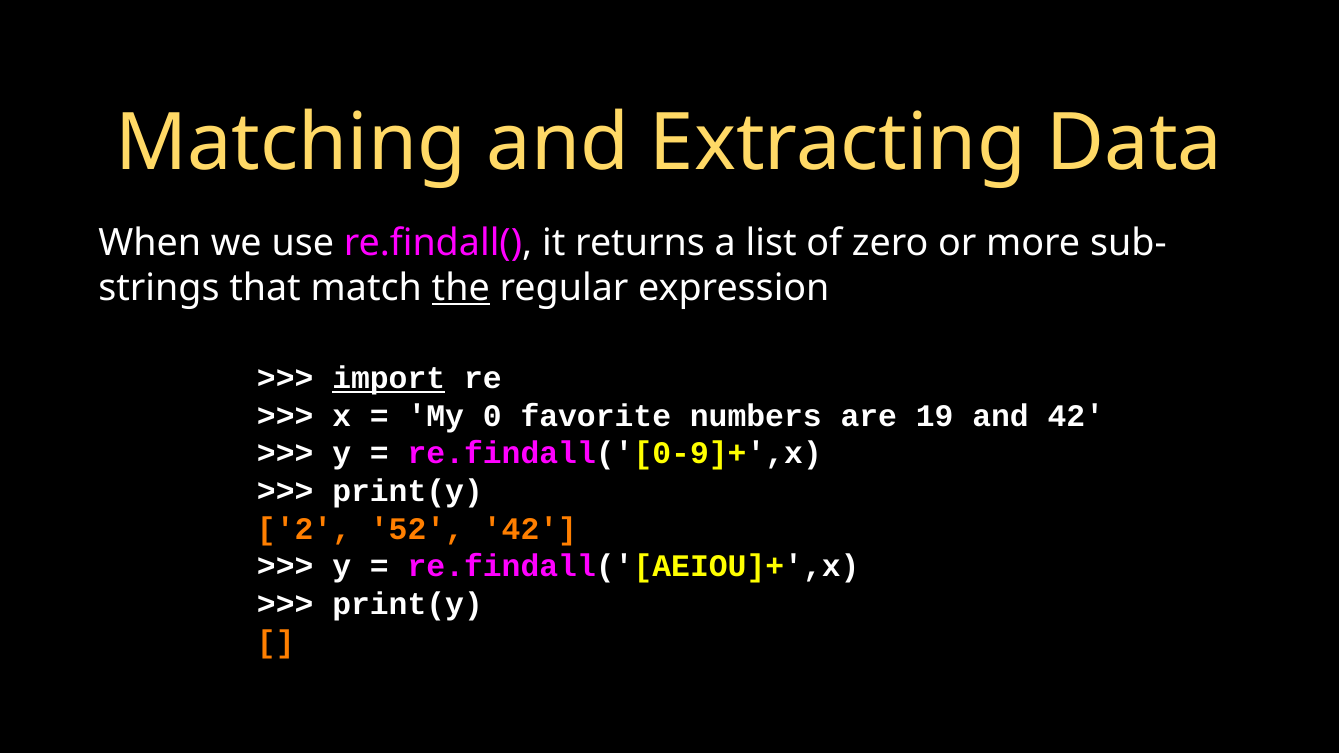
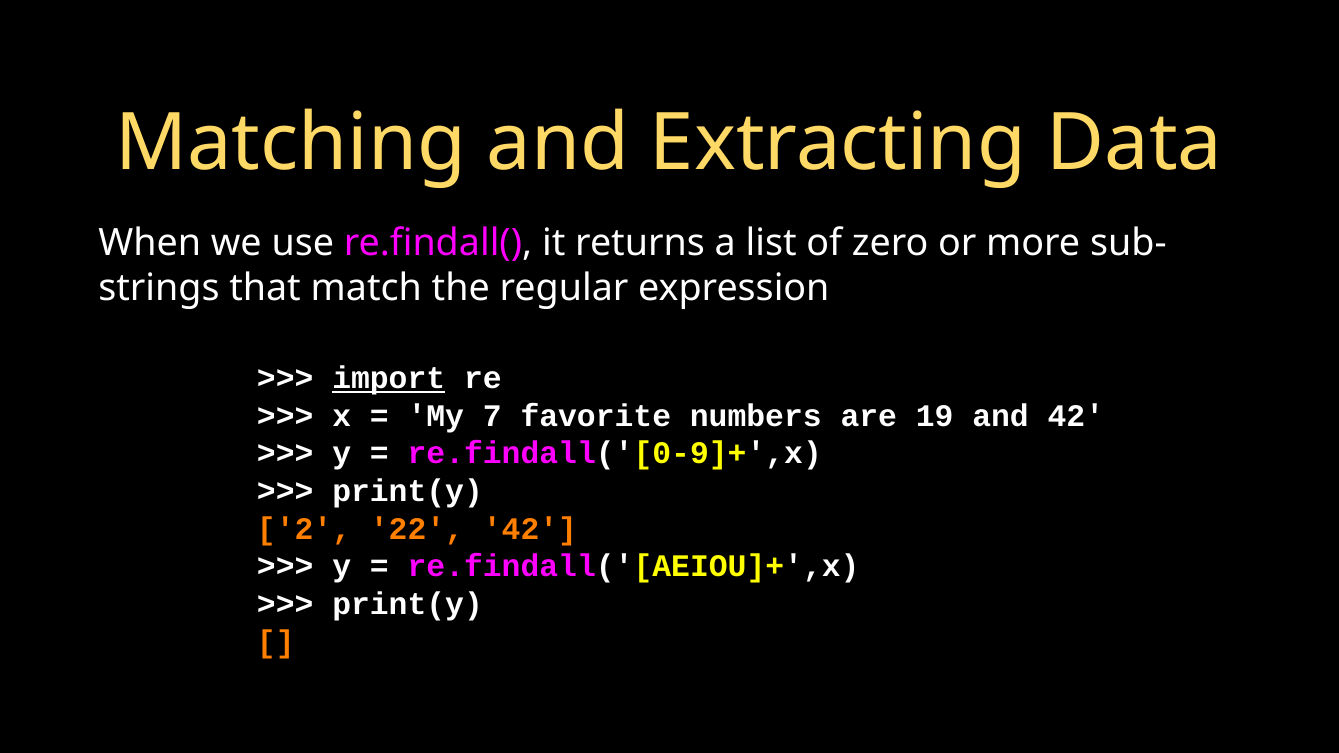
the underline: present -> none (461, 288)
0: 0 -> 7 (492, 416)
52: 52 -> 22 (417, 529)
